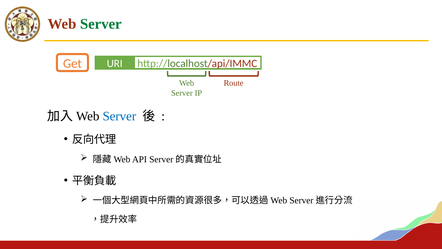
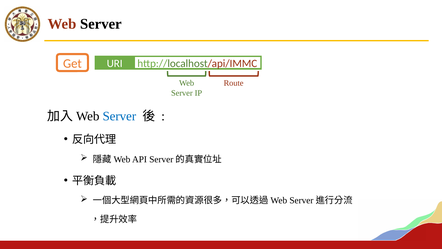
Server colour: green -> black (101, 24)
